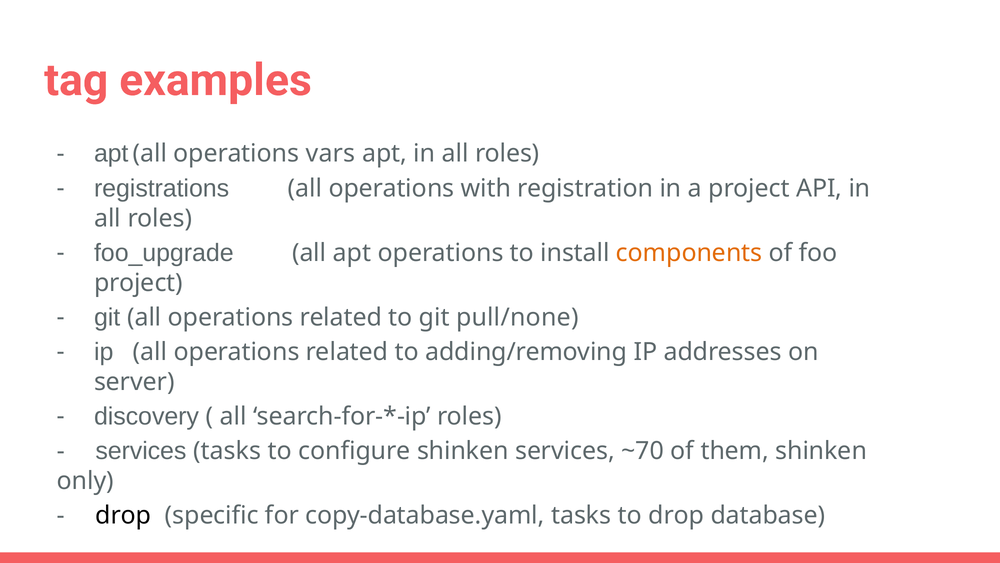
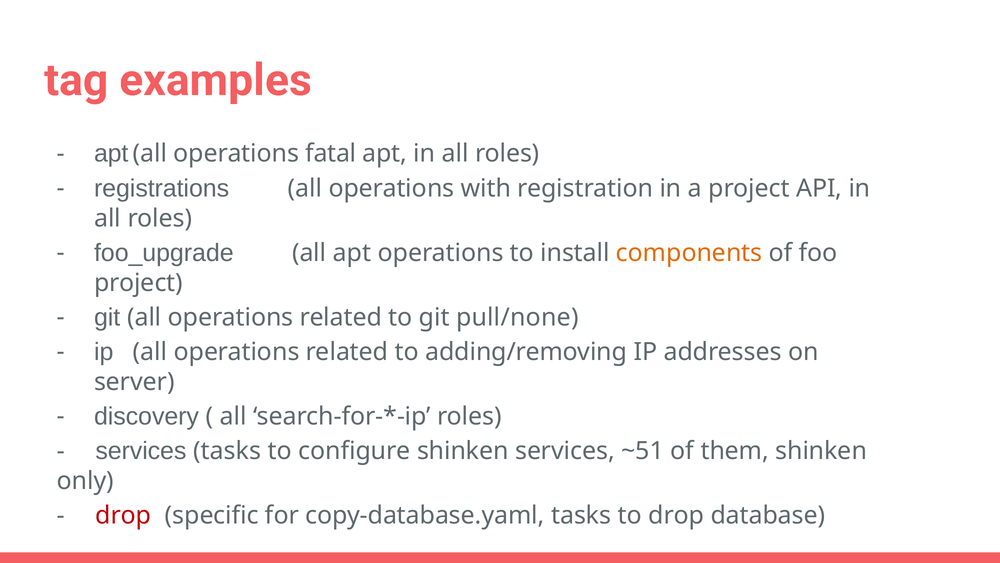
vars: vars -> fatal (331, 154)
~70: ~70 -> ~51 (643, 451)
drop colour: black -> red (123, 515)
